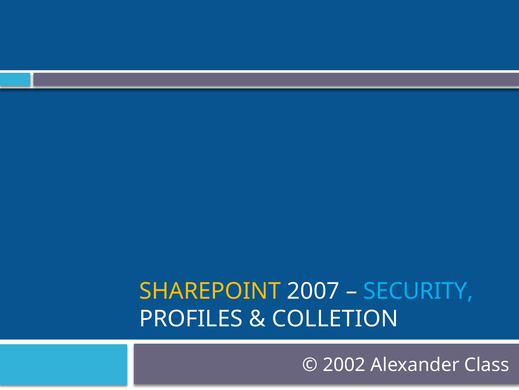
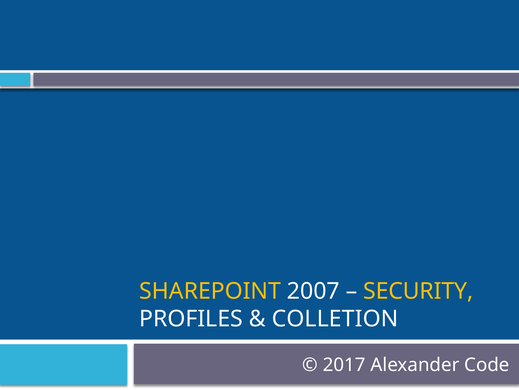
SECURITY colour: light blue -> yellow (418, 291)
2002: 2002 -> 2017 (344, 364)
Class: Class -> Code (487, 364)
